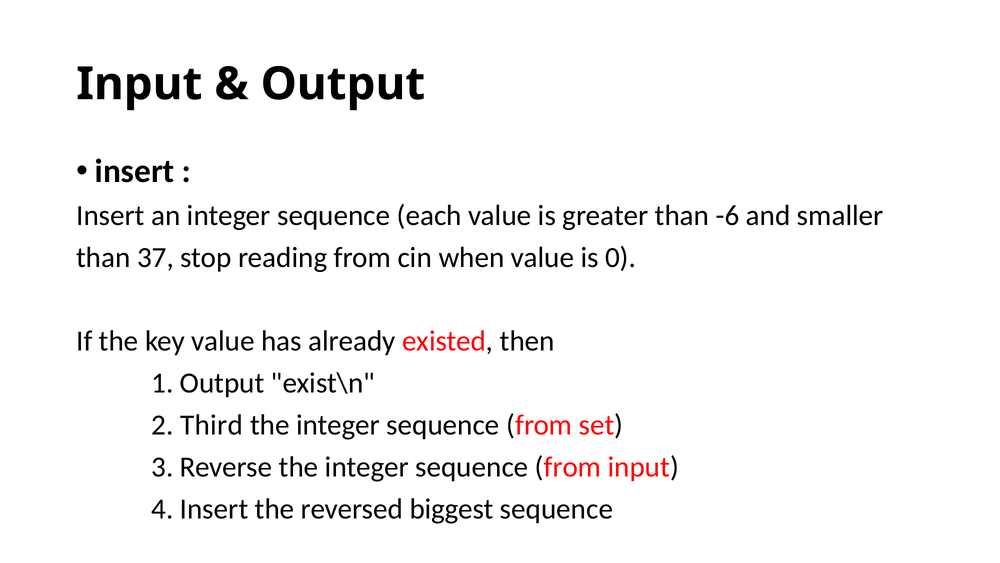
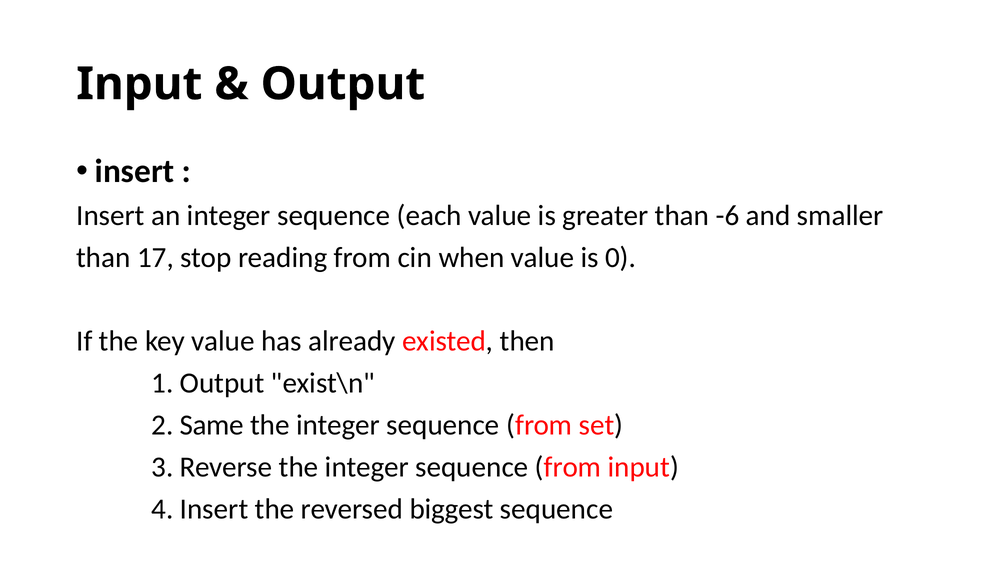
37: 37 -> 17 (155, 257)
Third: Third -> Same (212, 425)
